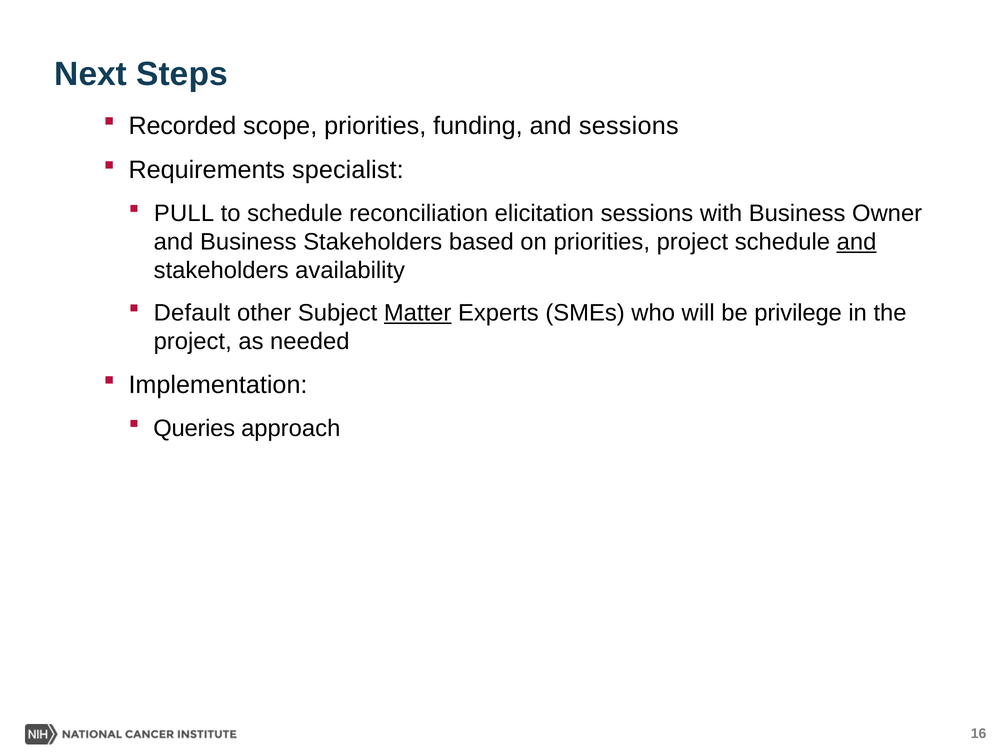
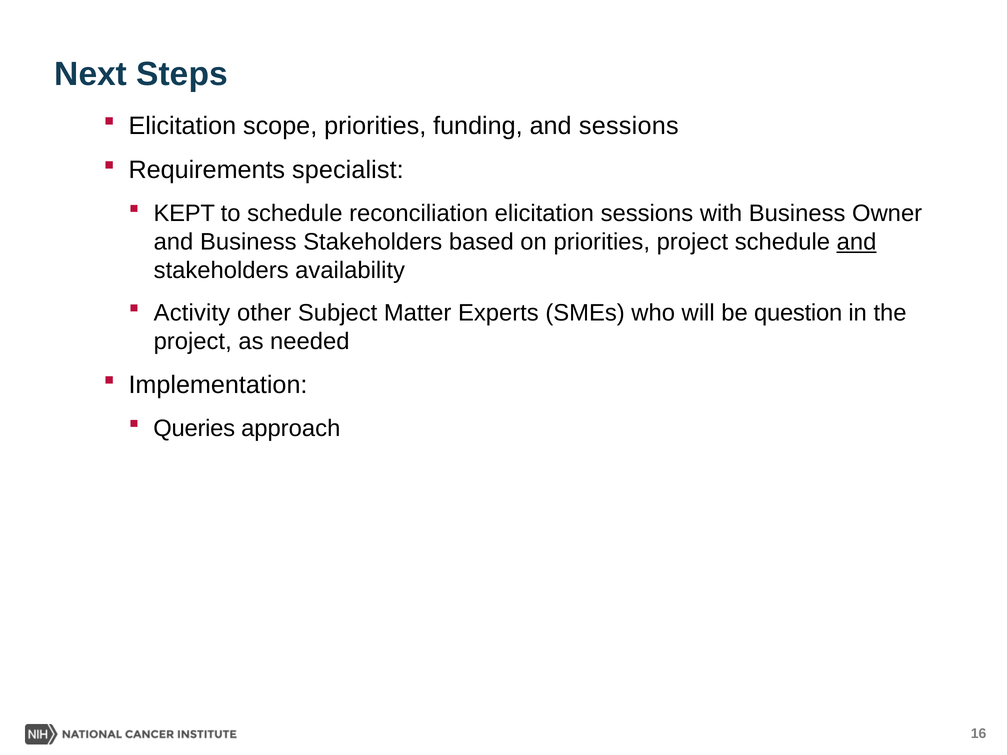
Recorded: Recorded -> Elicitation (182, 126)
PULL: PULL -> KEPT (184, 213)
Default: Default -> Activity (192, 313)
Matter underline: present -> none (418, 313)
privilege: privilege -> question (798, 313)
